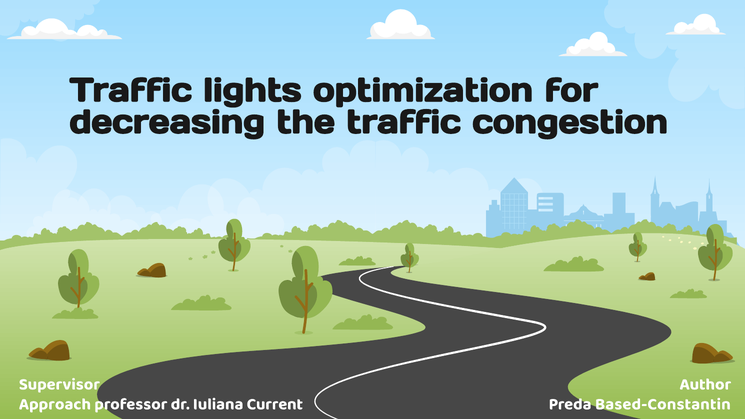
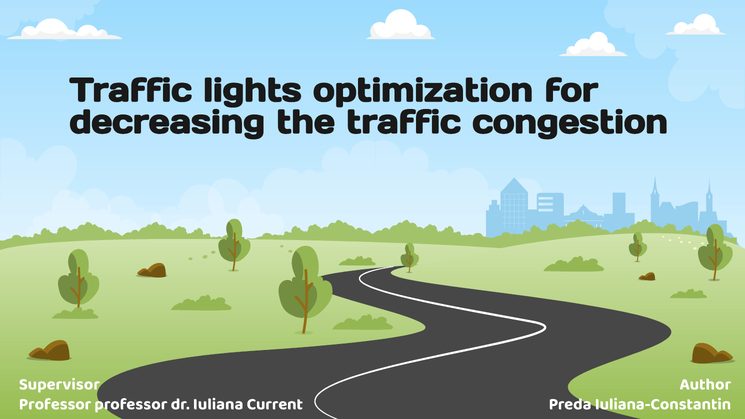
Approach: Approach -> Professor (55, 404)
Based-Constantin: Based-Constantin -> Iuliana-Constantin (663, 404)
